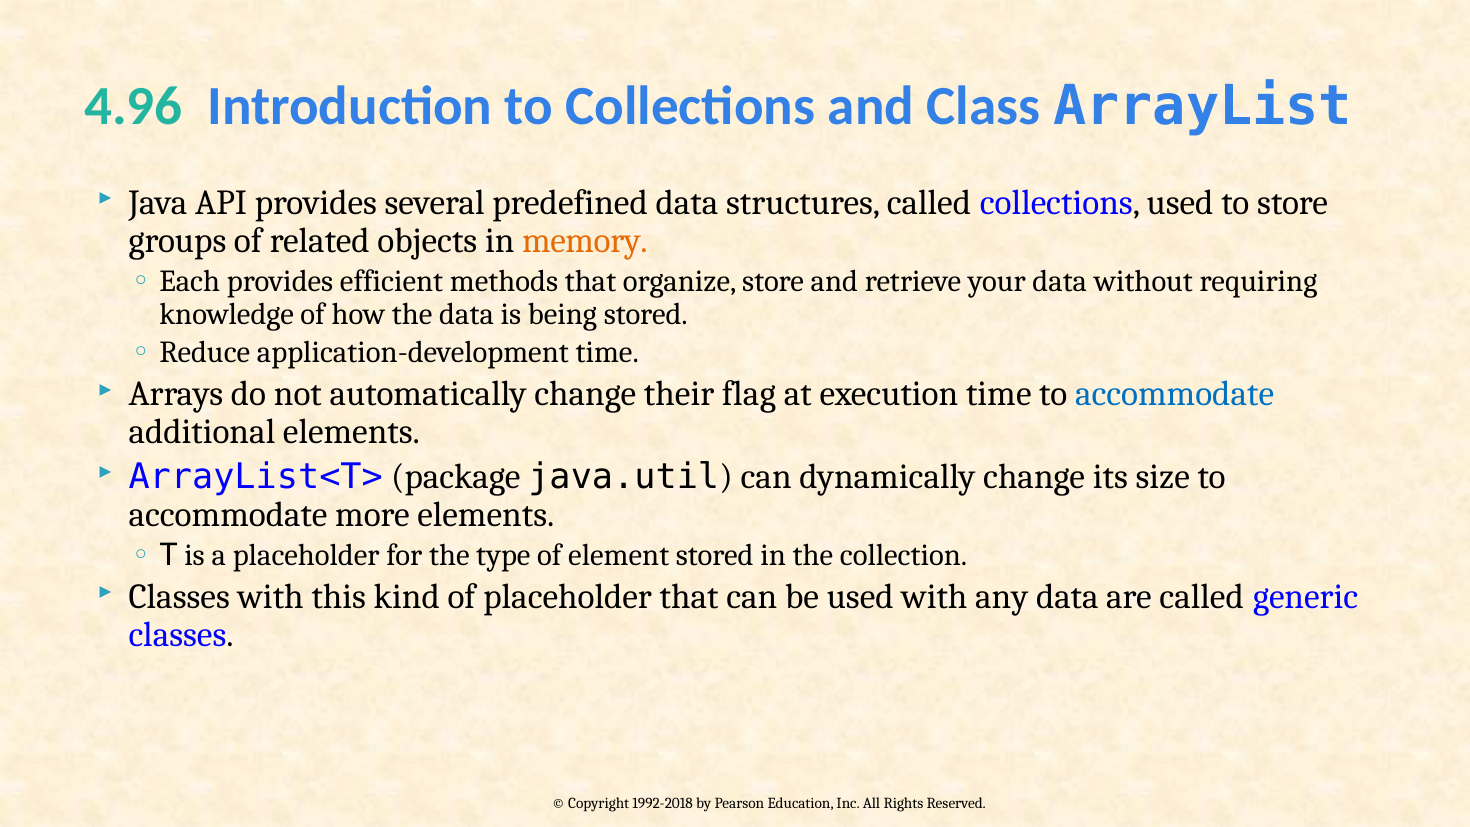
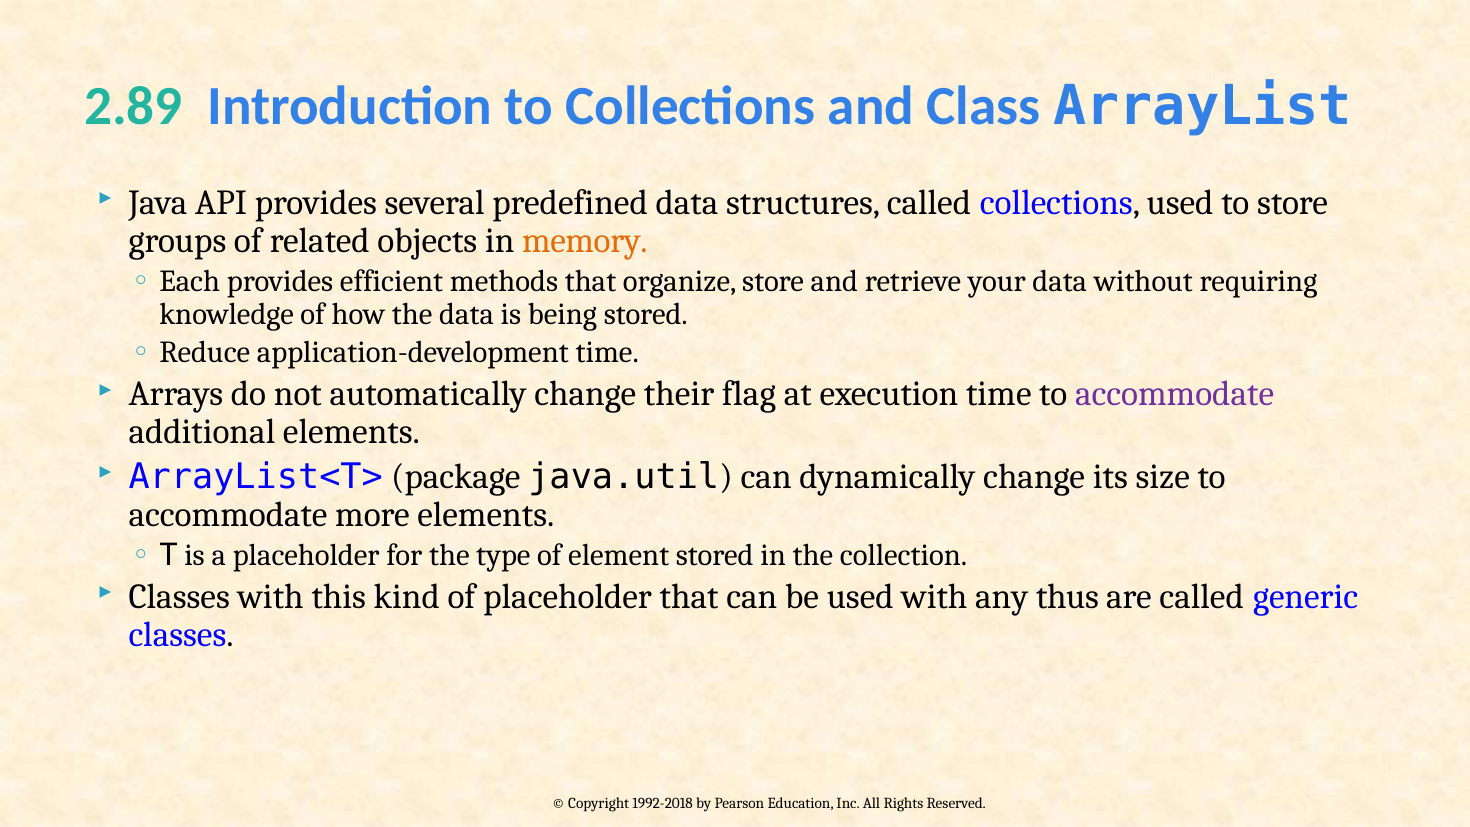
4.96: 4.96 -> 2.89 (134, 106)
accommodate colour: blue -> purple (1175, 394)
any data: data -> thus (1067, 597)
